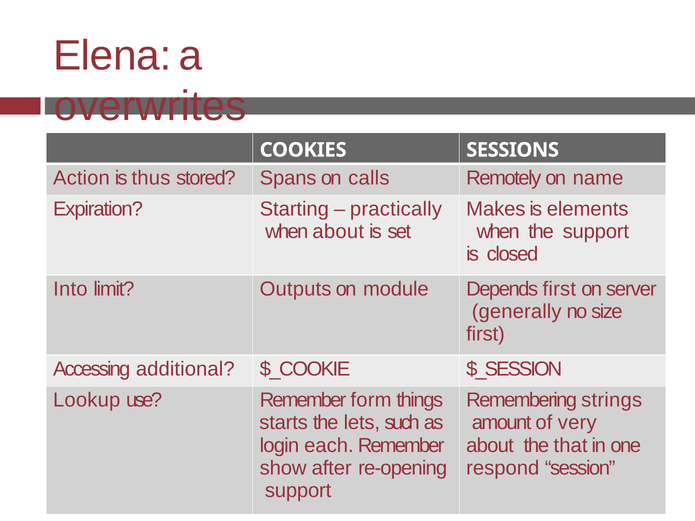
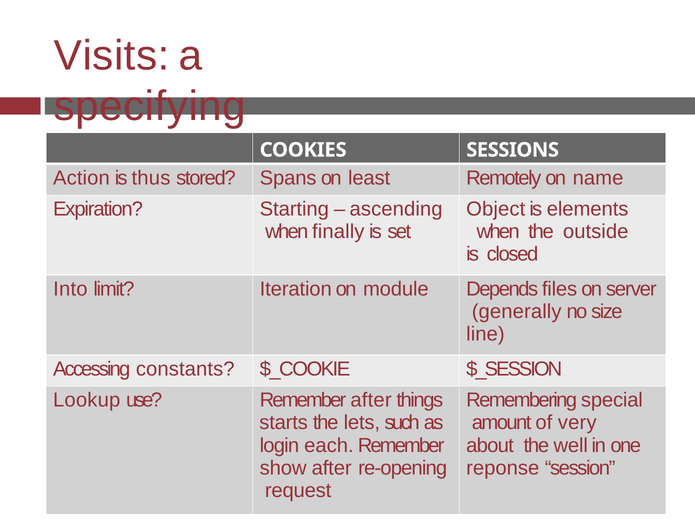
Elena: Elena -> Visits (112, 56)
overwrites: overwrites -> specifying (150, 107)
calls: calls -> least (369, 178)
practically: practically -> ascending (396, 209)
Makes: Makes -> Object (496, 209)
when about: about -> finally (338, 232)
the support: support -> outside (596, 232)
Outputs: Outputs -> Iteration (296, 289)
Depends first: first -> files (560, 289)
first: first -> line (485, 334)
additional: additional -> constants (185, 369)
Remember form: form -> after (371, 400)
strings: strings -> special (612, 400)
that: that -> well (571, 446)
respond: respond -> reponse (503, 468)
support: support -> request (298, 491)
